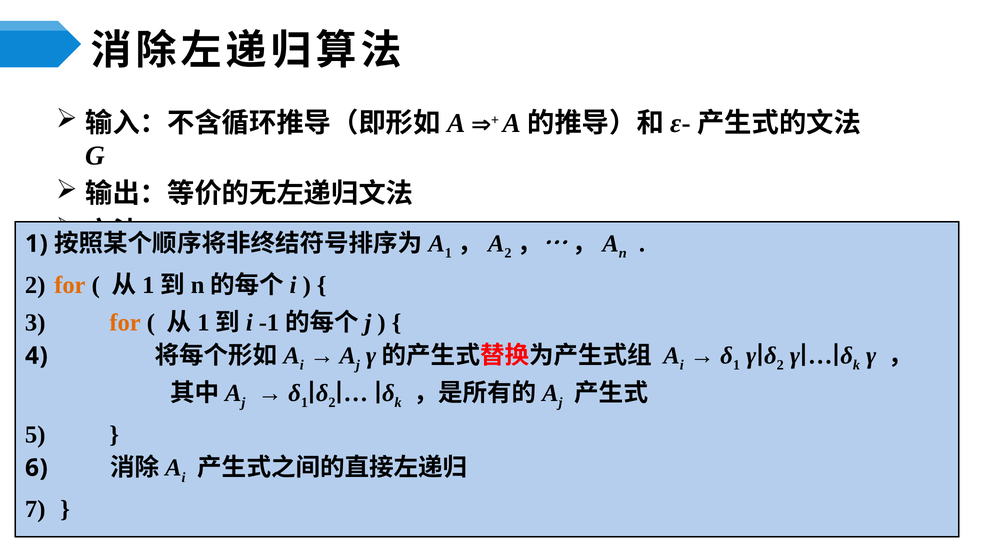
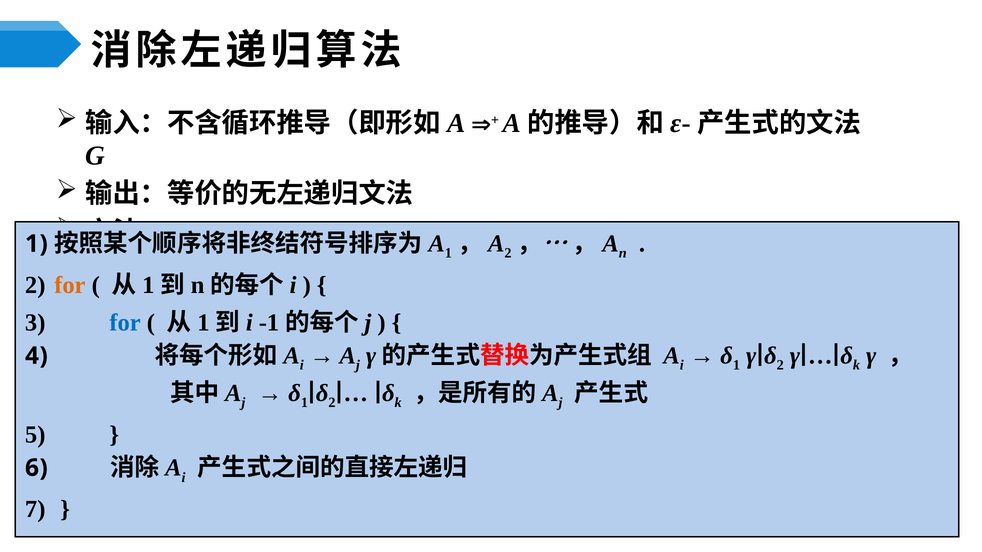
for colour: orange -> blue (125, 323)
